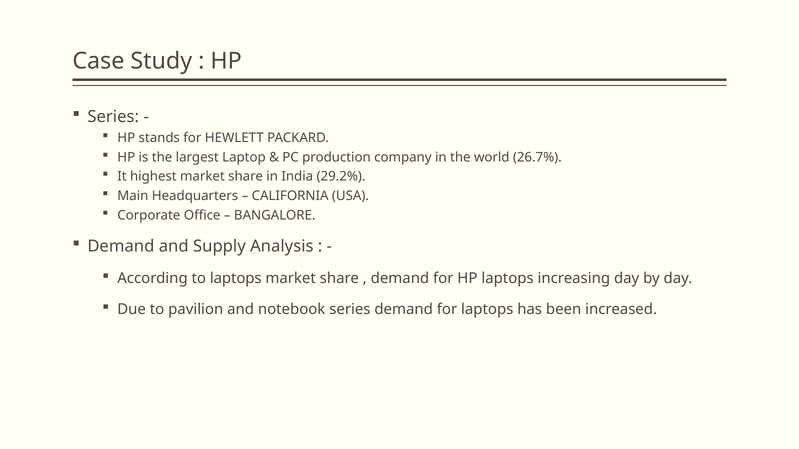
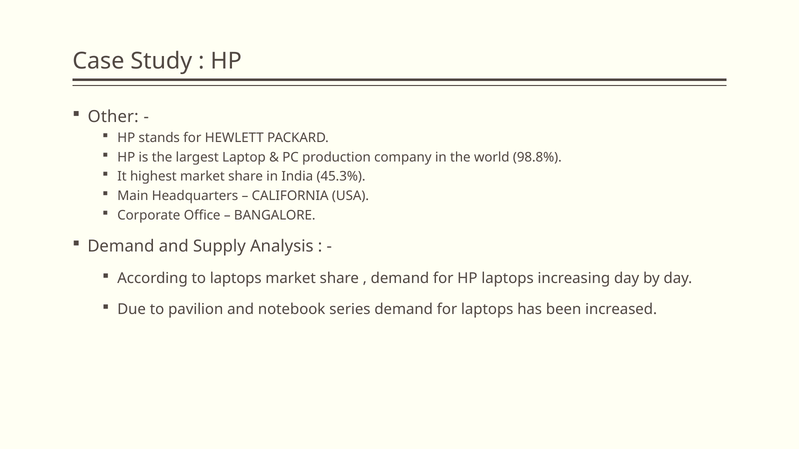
Series: Series -> Other (113, 117)
26.7%: 26.7% -> 98.8% (537, 157)
29.2%: 29.2% -> 45.3% (341, 177)
